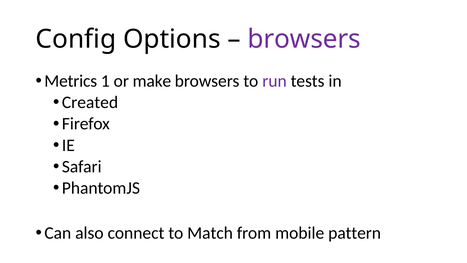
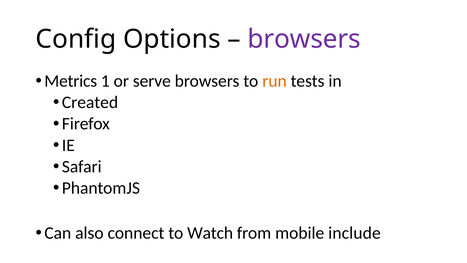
make: make -> serve (152, 81)
run colour: purple -> orange (275, 81)
Match: Match -> Watch (210, 233)
pattern: pattern -> include (355, 233)
